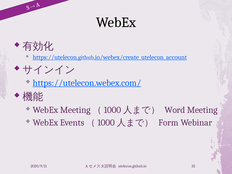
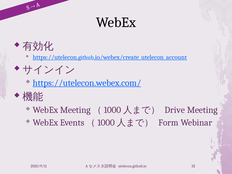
Word: Word -> Drive (175, 110)
